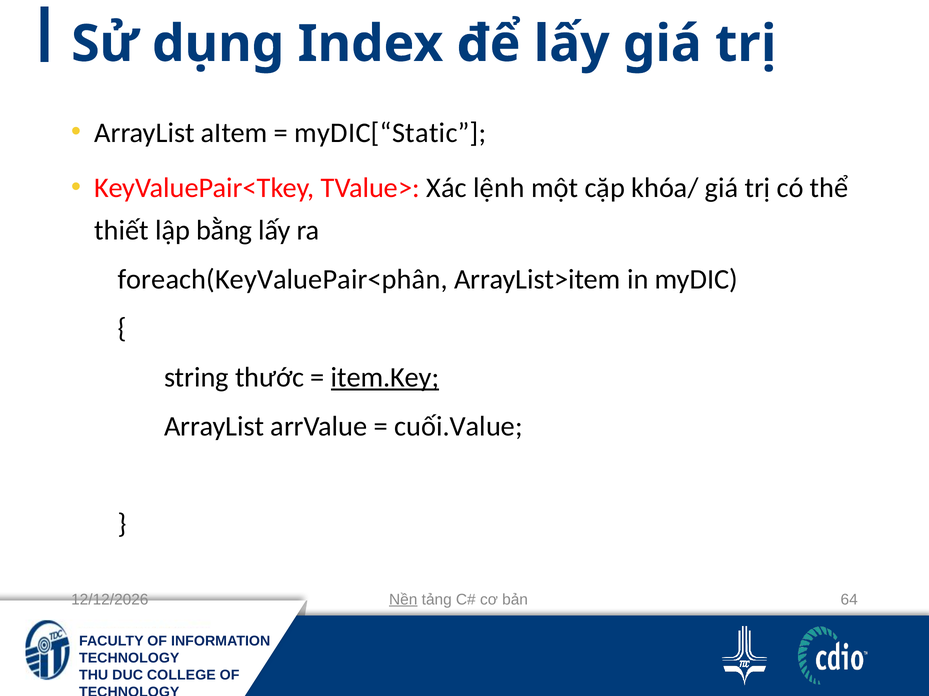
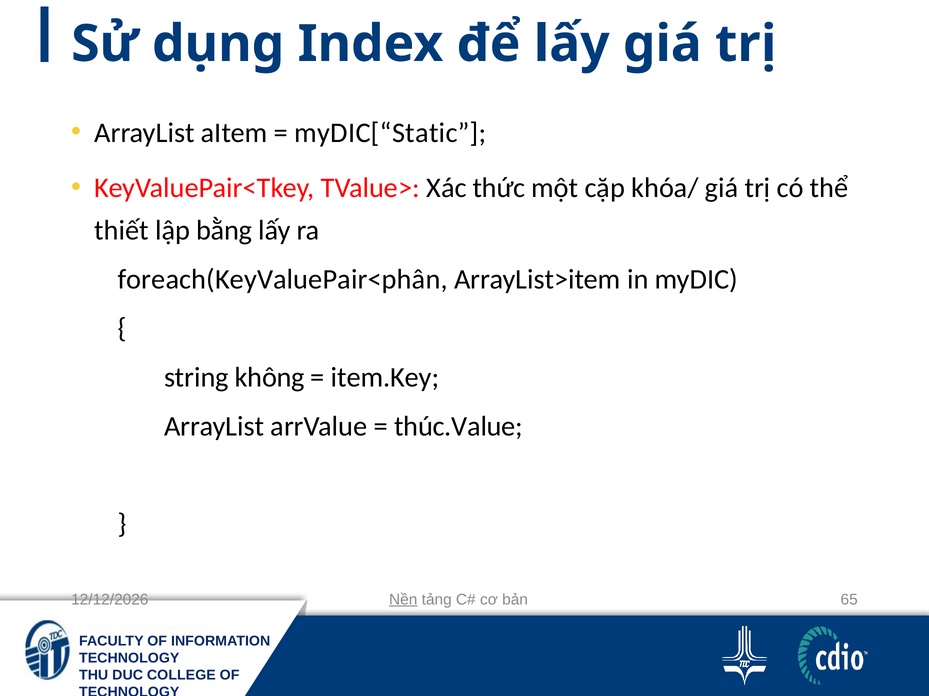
lệnh: lệnh -> thức (499, 188)
thước: thước -> không (270, 378)
item.Key underline: present -> none (385, 378)
cuối.Value: cuối.Value -> thúc.Value (459, 427)
64: 64 -> 65 (849, 600)
